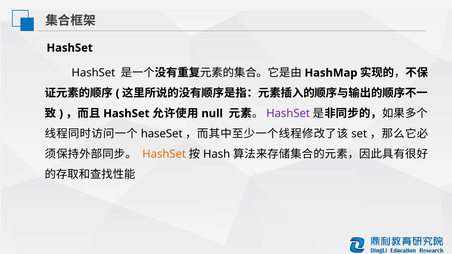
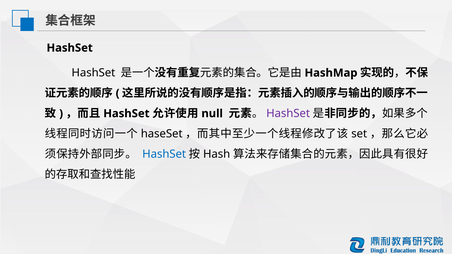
HashSet colour: orange -> blue (164, 154)
